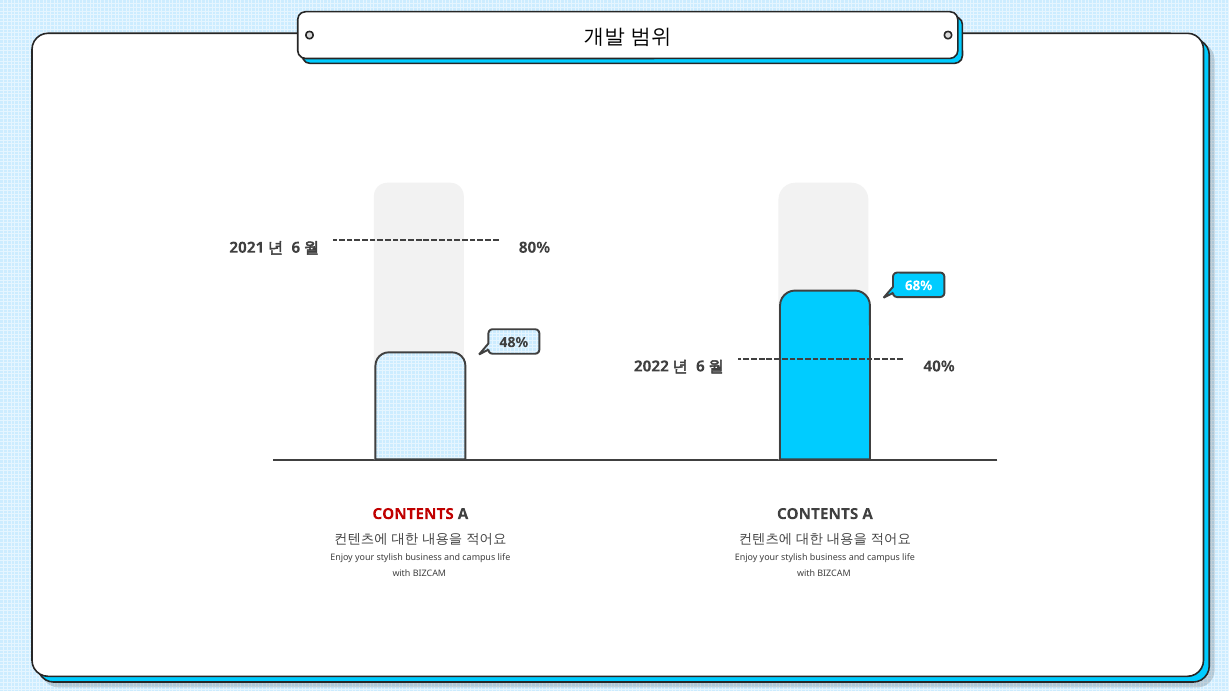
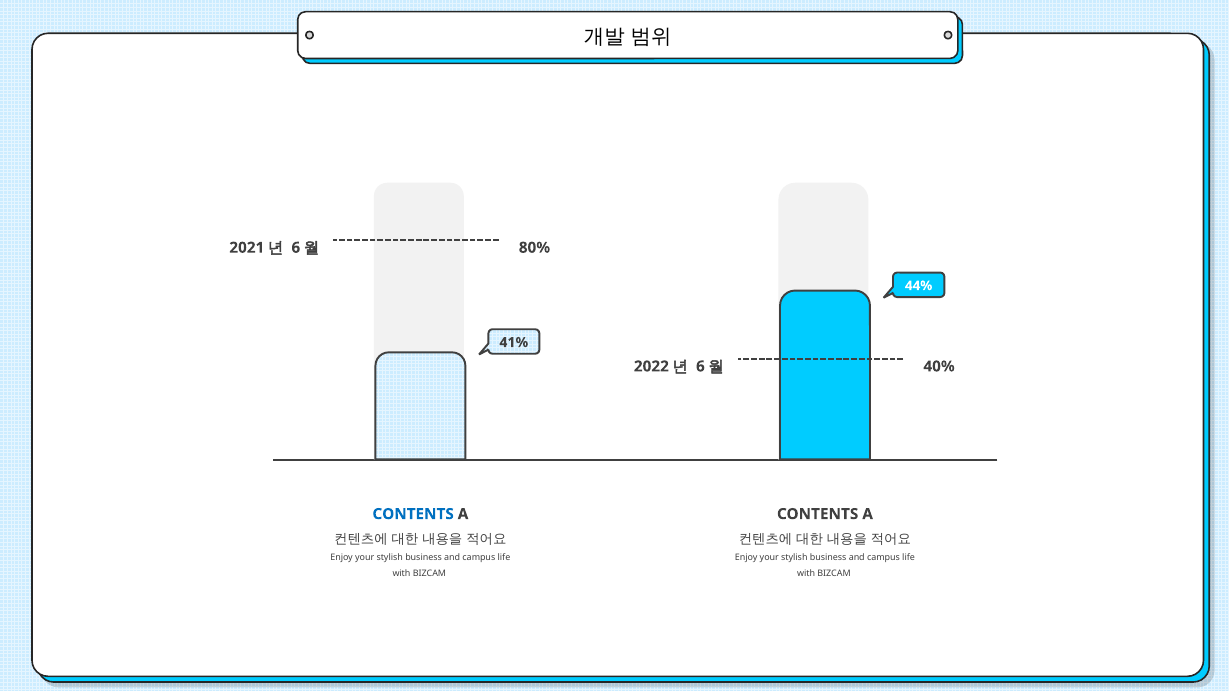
68%: 68% -> 44% (919, 286)
48%: 48% -> 41% (514, 343)
CONTENTS colour: red -> blue (413, 514)
